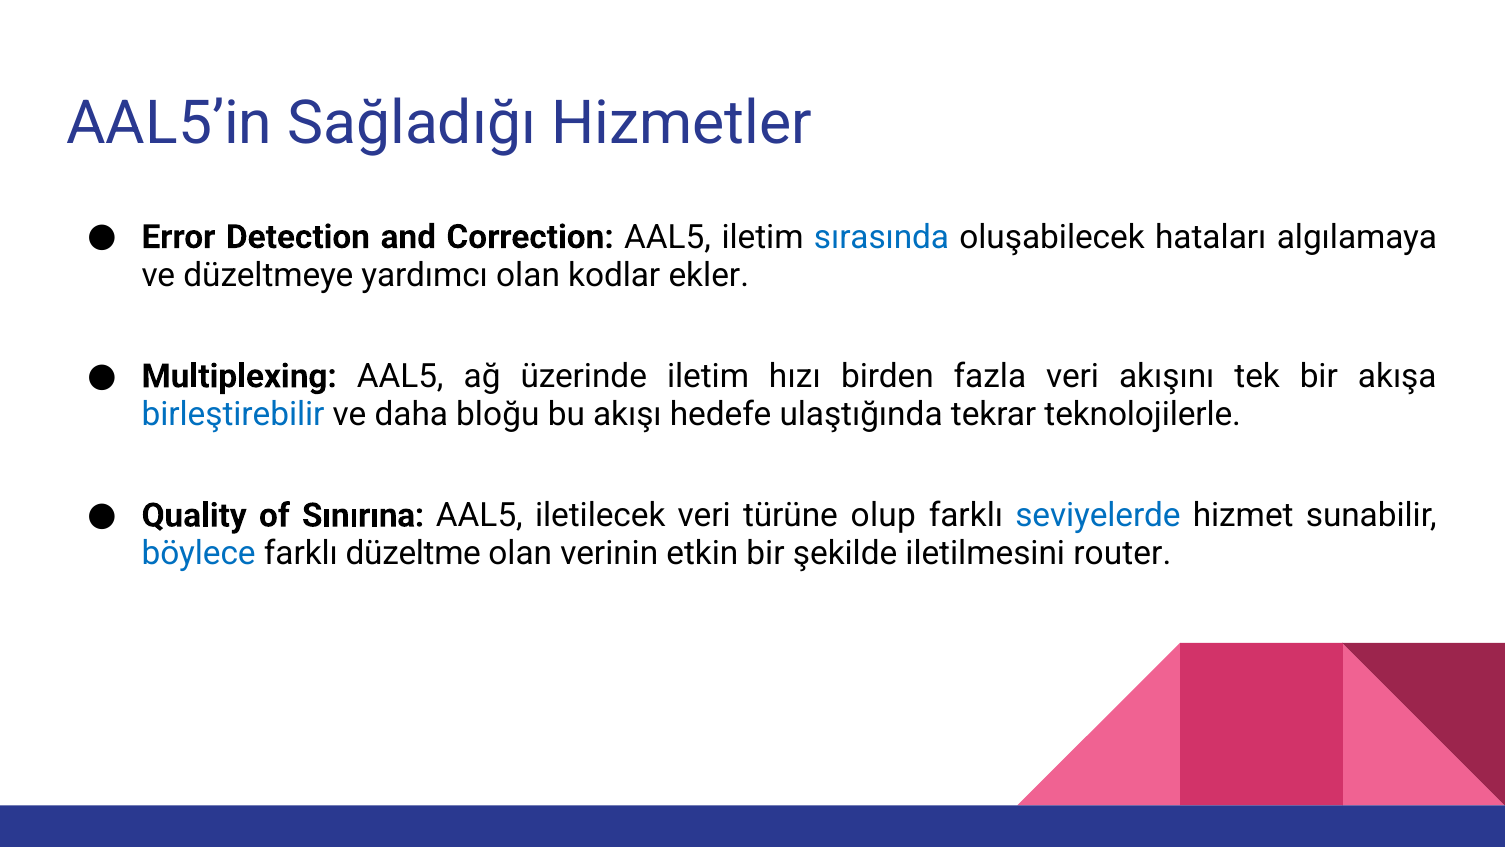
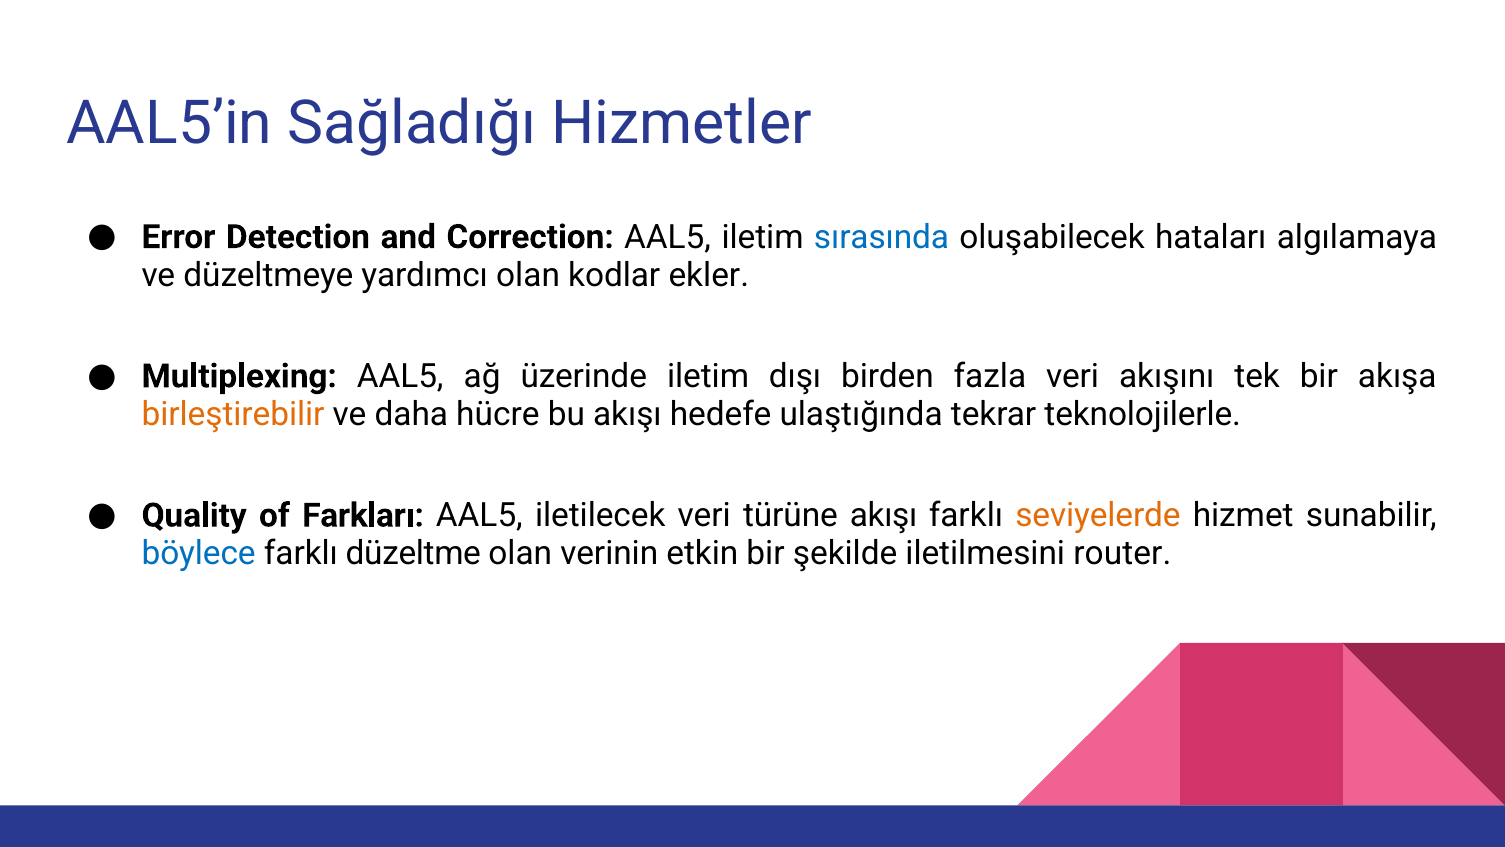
hızı: hızı -> dışı (795, 376)
birleştirebilir colour: blue -> orange (233, 414)
bloğu: bloğu -> hücre (498, 414)
Sınırına: Sınırına -> Farkları (363, 515)
türüne olup: olup -> akışı (884, 515)
seviyelerde colour: blue -> orange (1098, 515)
